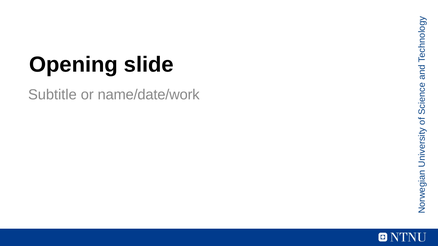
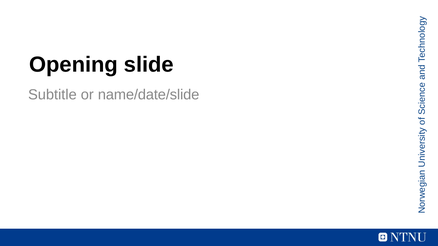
name/date/work: name/date/work -> name/date/slide (149, 95)
